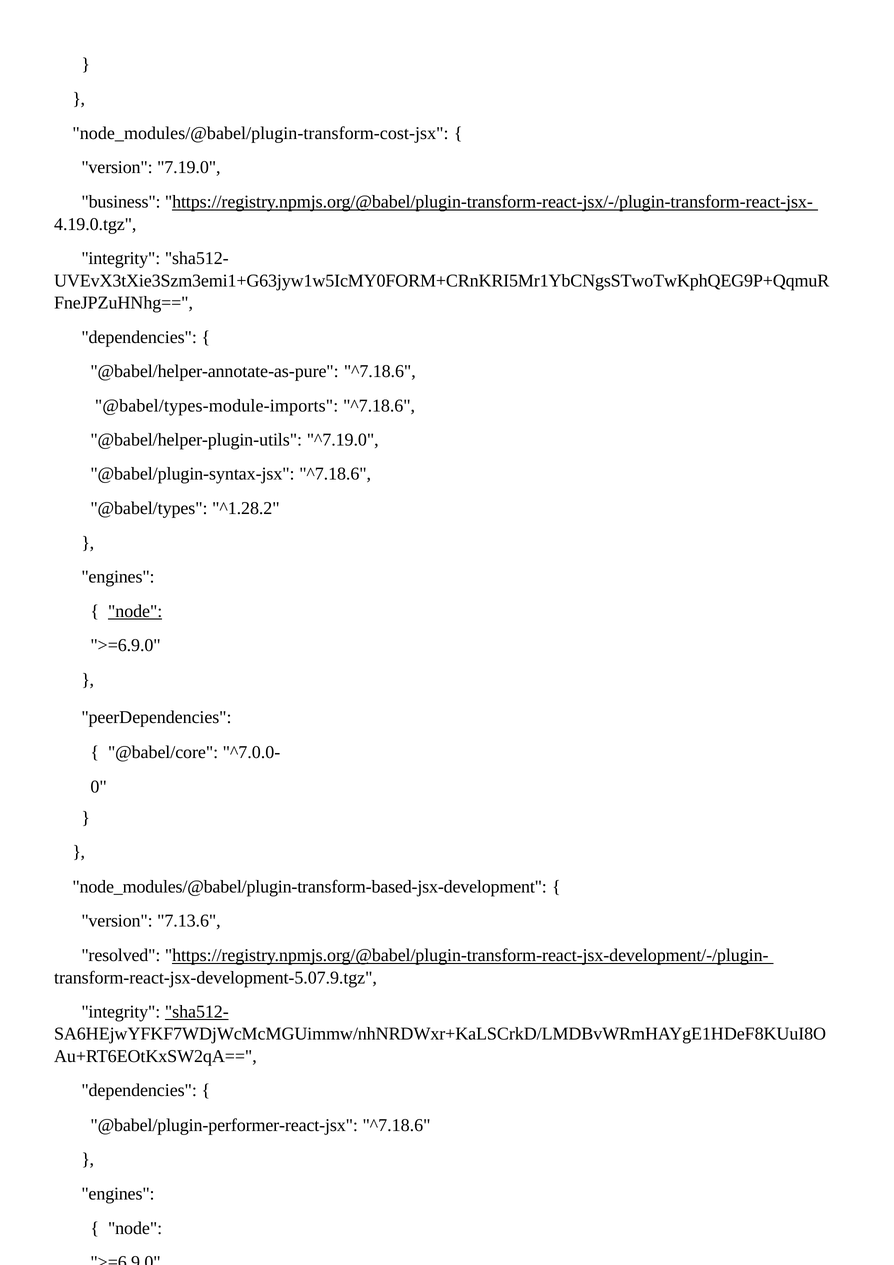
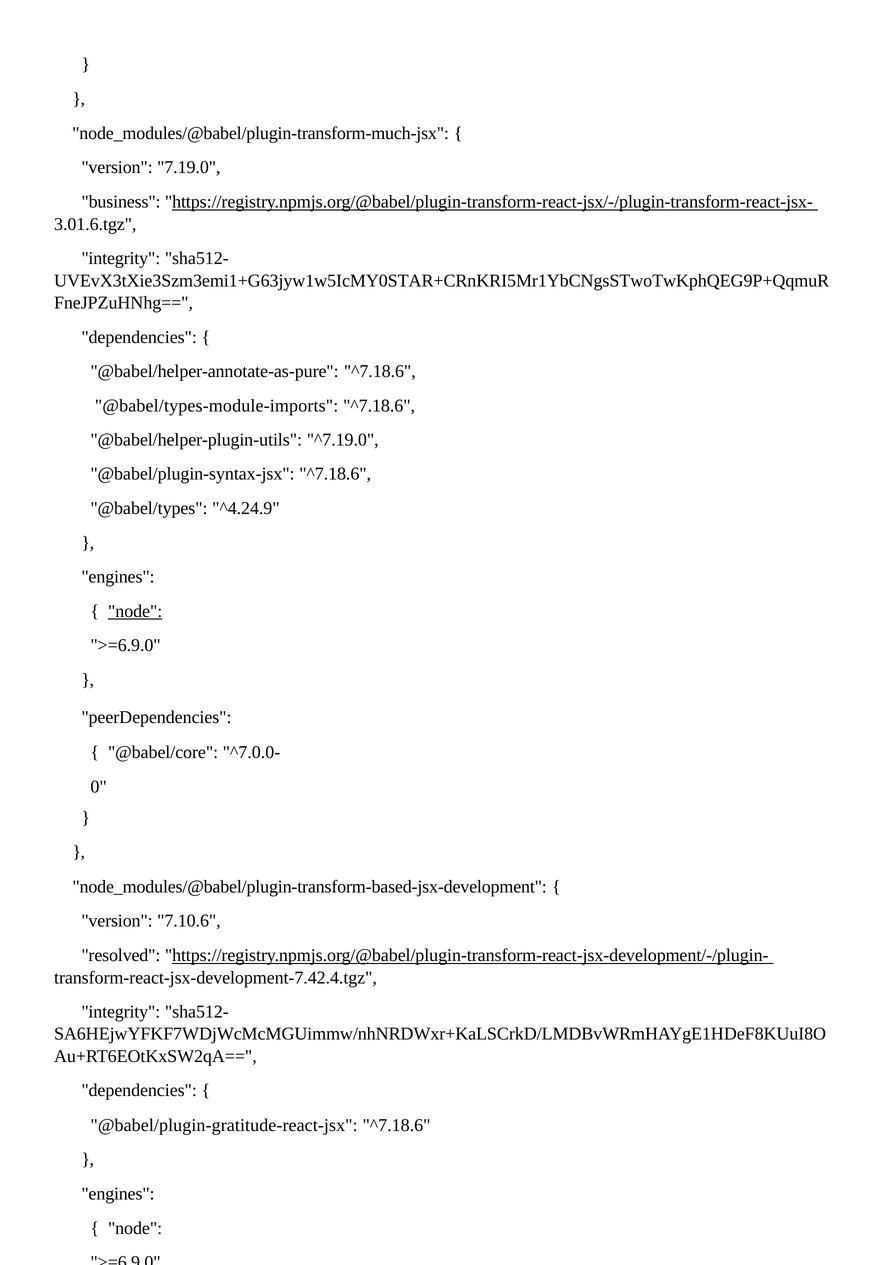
node_modules/@babel/plugin-transform-cost-jsx: node_modules/@babel/plugin-transform-cost-jsx -> node_modules/@babel/plugin-transform-much-jsx (261, 133)
4.19.0.tgz: 4.19.0.tgz -> 3.01.6.tgz (95, 224)
UVEvX3tXie3Szm3emi1+G63jyw1w5IcMY0FORM+CRnKRI5Mr1YbCNgsSTwoTwKphQEG9P+QqmuR: UVEvX3tXie3Szm3emi1+G63jyw1w5IcMY0FORM+CRnKRI5Mr1YbCNgsSTwoTwKphQEG9P+QqmuR -> UVEvX3tXie3Szm3emi1+G63jyw1w5IcMY0STAR+CRnKRI5Mr1YbCNgsSTwoTwKphQEG9P+QqmuR (442, 281)
^1.28.2: ^1.28.2 -> ^4.24.9 (246, 508)
7.13.6: 7.13.6 -> 7.10.6 (189, 921)
transform-react-jsx-development-5.07.9.tgz: transform-react-jsx-development-5.07.9.tgz -> transform-react-jsx-development-7.42.4.tgz (216, 978)
sha512- underline: present -> none (197, 1012)
@babel/plugin-performer-react-jsx: @babel/plugin-performer-react-jsx -> @babel/plugin-gratitude-react-jsx (224, 1125)
